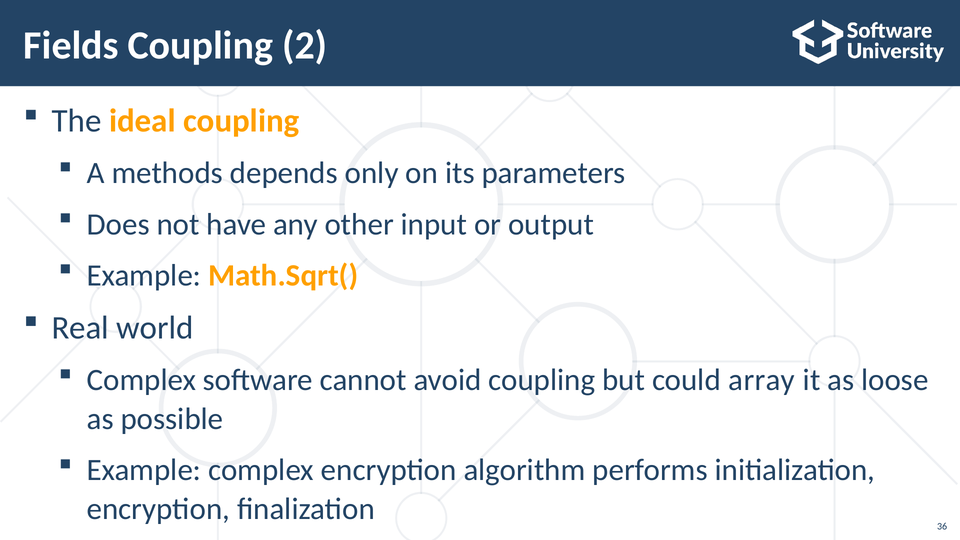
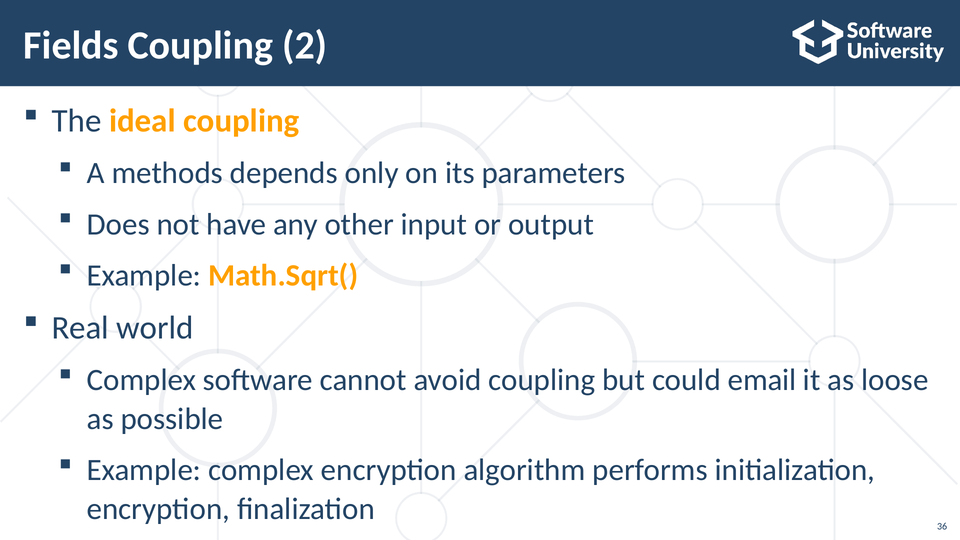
array: array -> email (762, 380)
